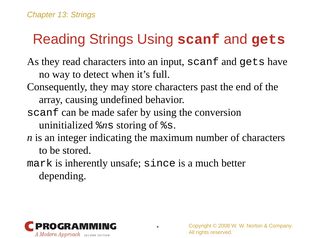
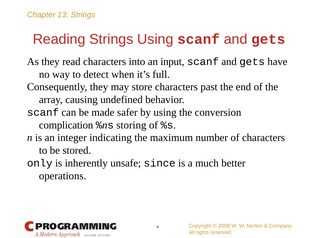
uninitialized: uninitialized -> complication (66, 125)
mark: mark -> only (40, 163)
depending: depending -> operations (63, 176)
